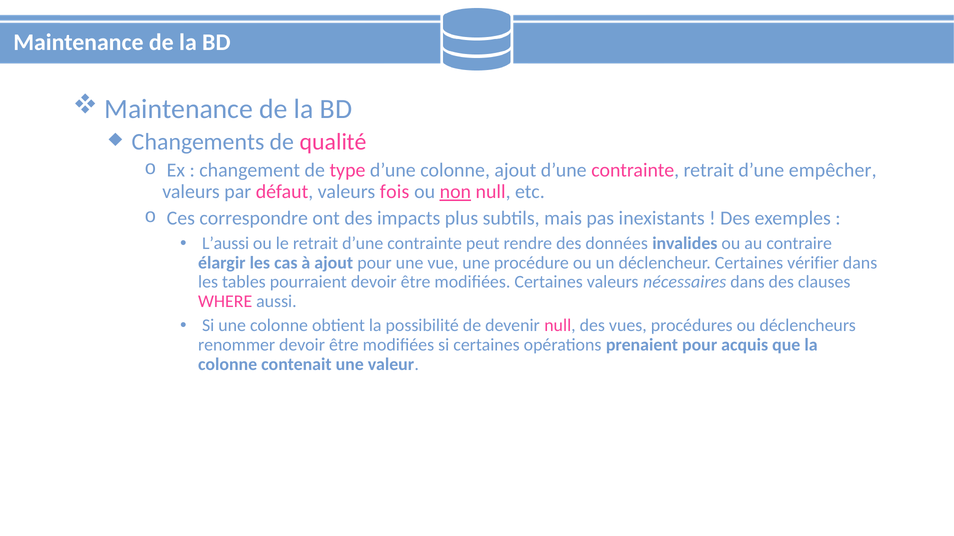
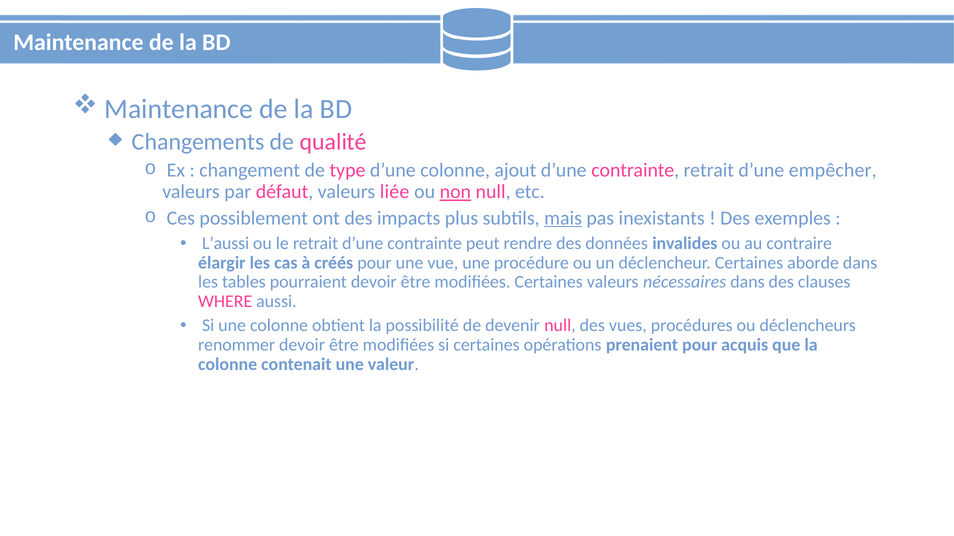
fois: fois -> liée (395, 192)
correspondre: correspondre -> possiblement (254, 218)
mais underline: none -> present (563, 218)
à ajout: ajout -> créés (334, 263)
vérifier: vérifier -> aborde (813, 263)
